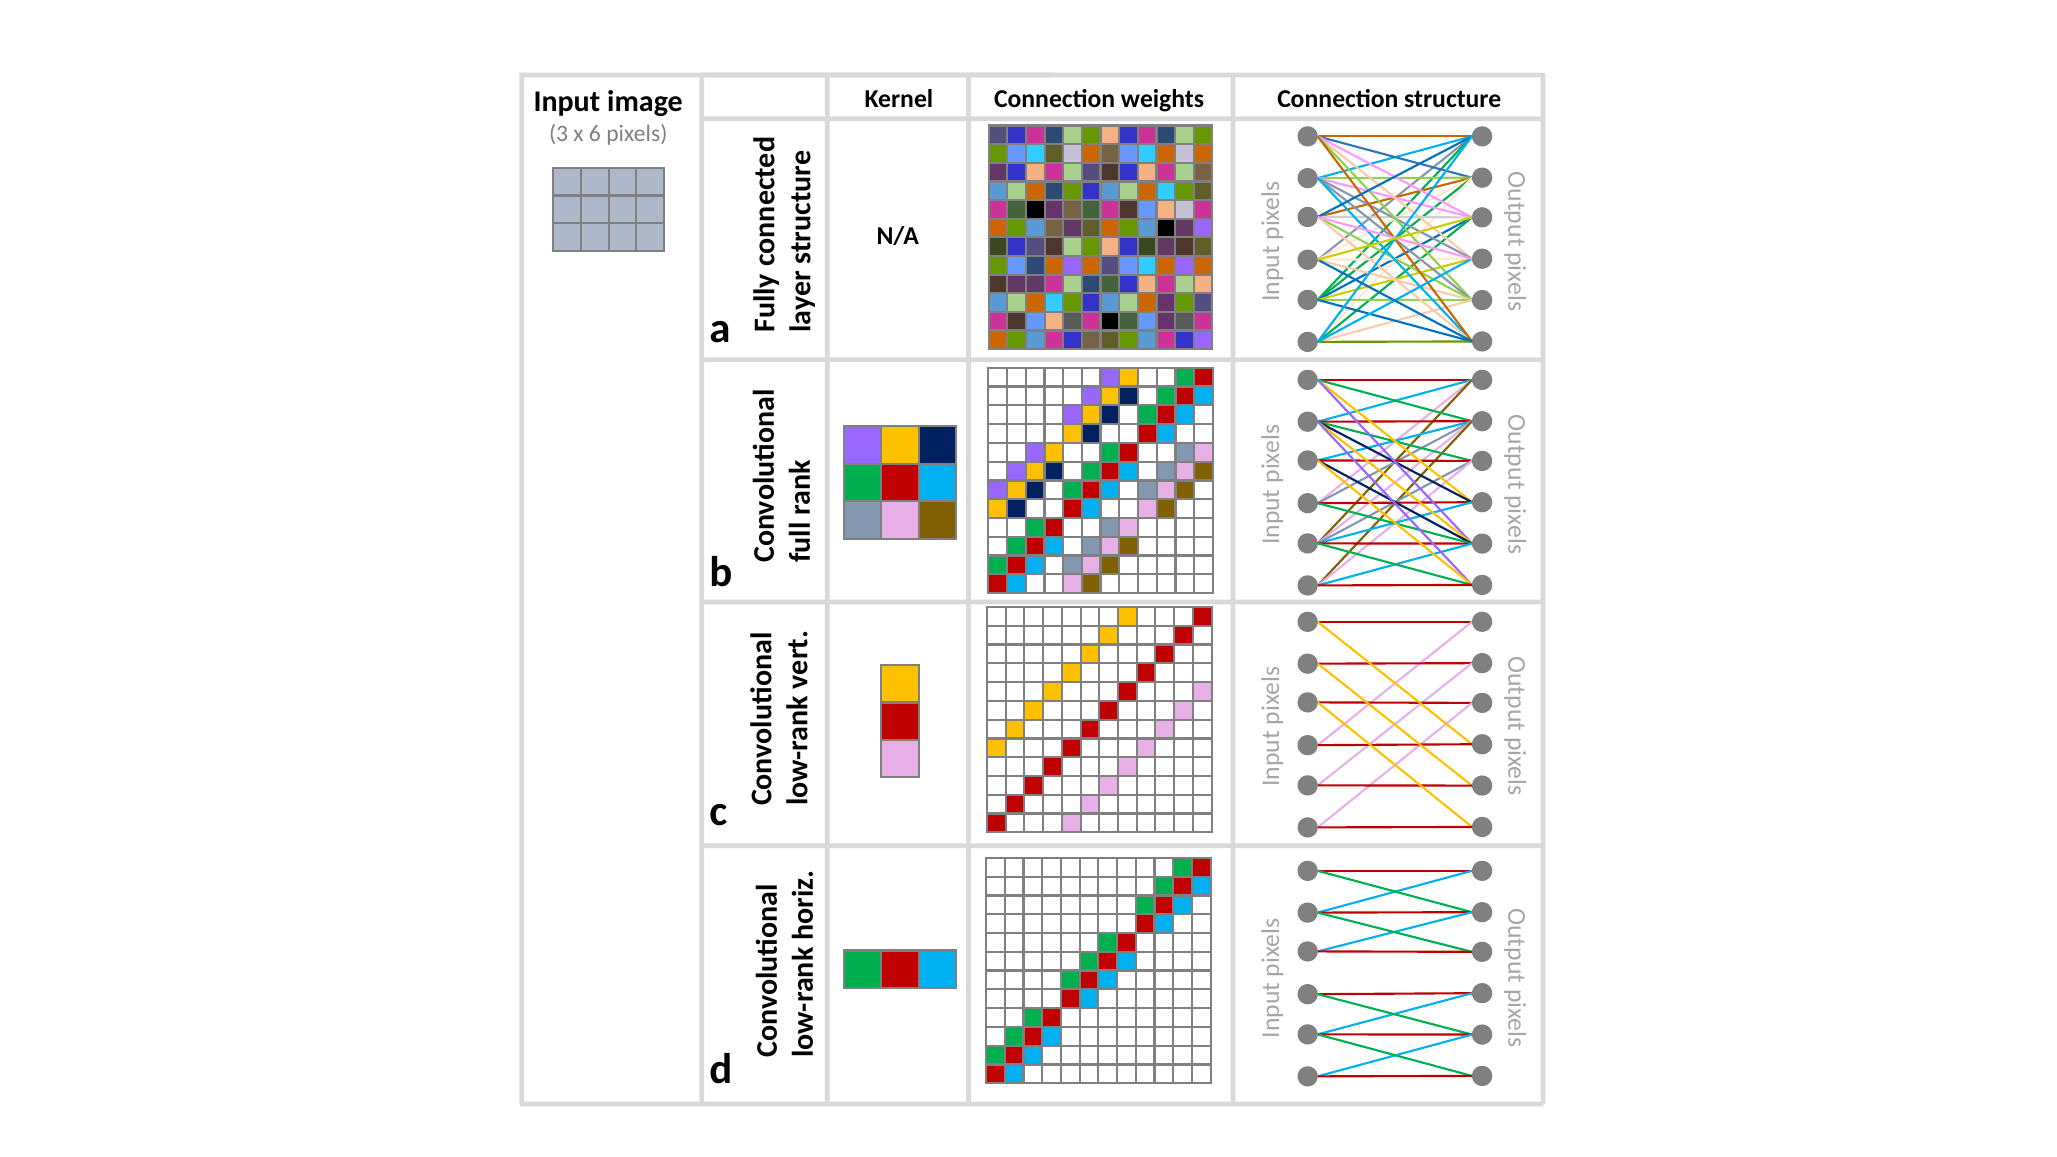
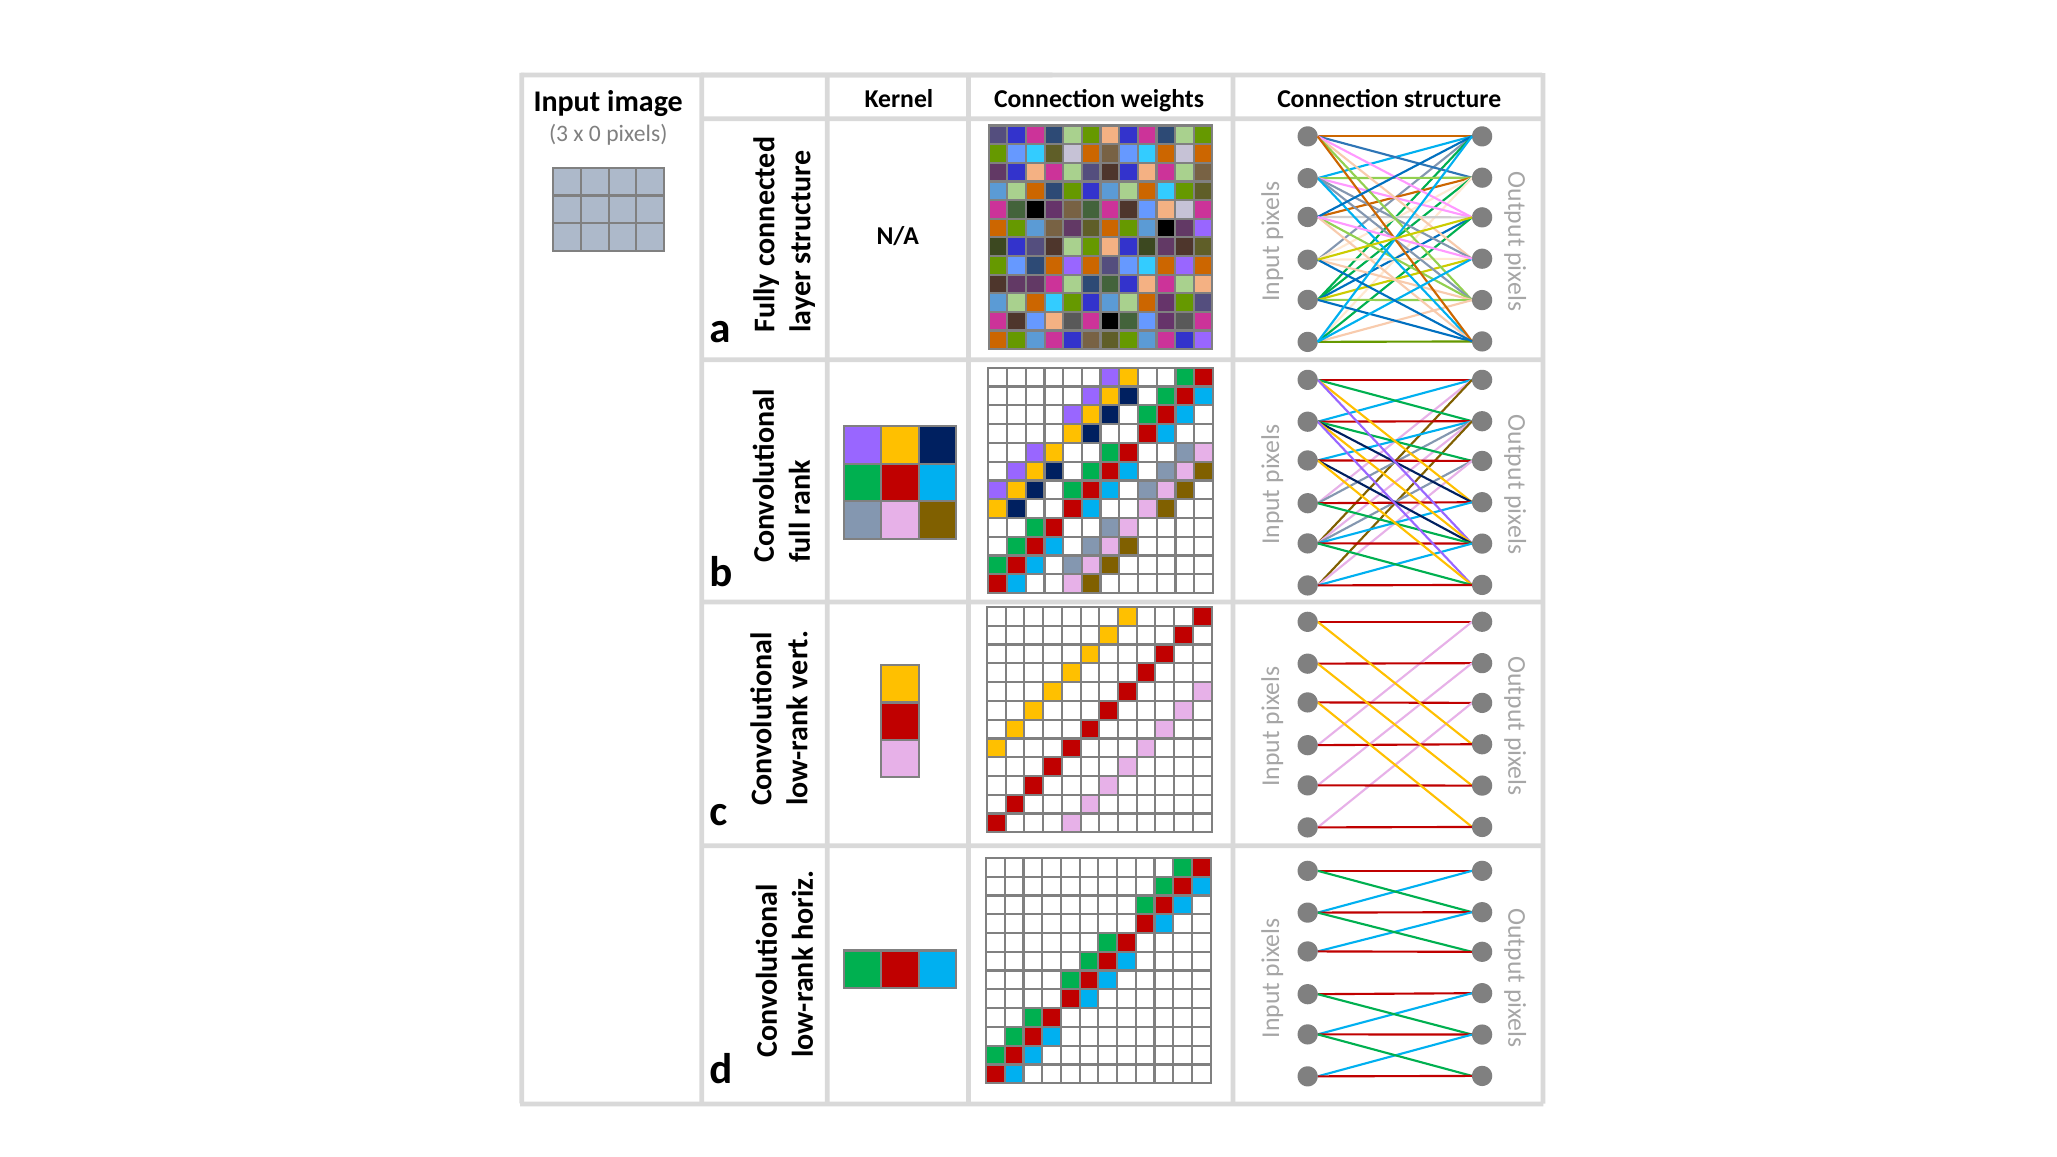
6: 6 -> 0 (595, 134)
